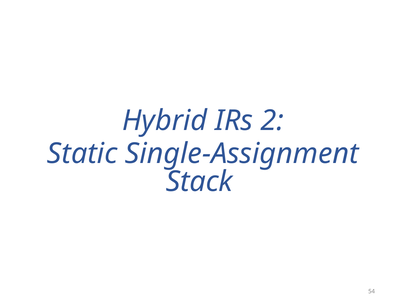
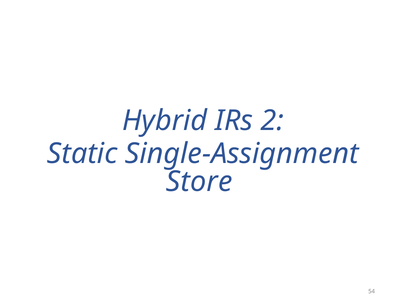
Stack: Stack -> Store (199, 182)
